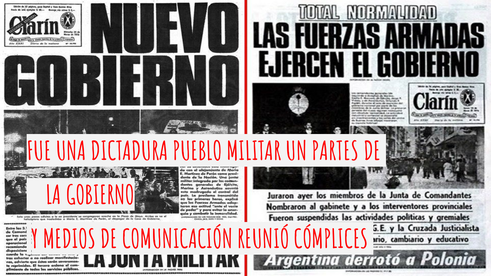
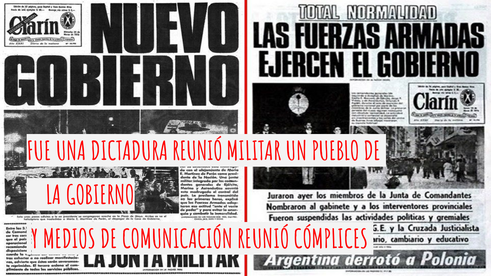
DICTADURA PUEBLO: PUEBLO -> REUNIÓ (198, 152)
PARTES: PARTES -> PUEBLO (336, 152)
